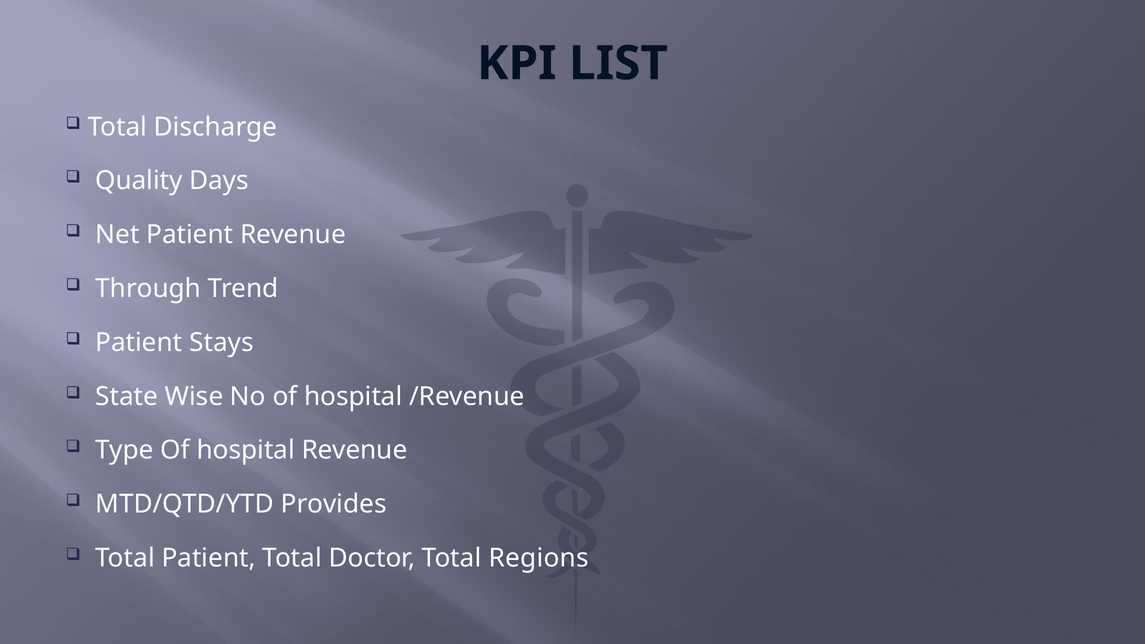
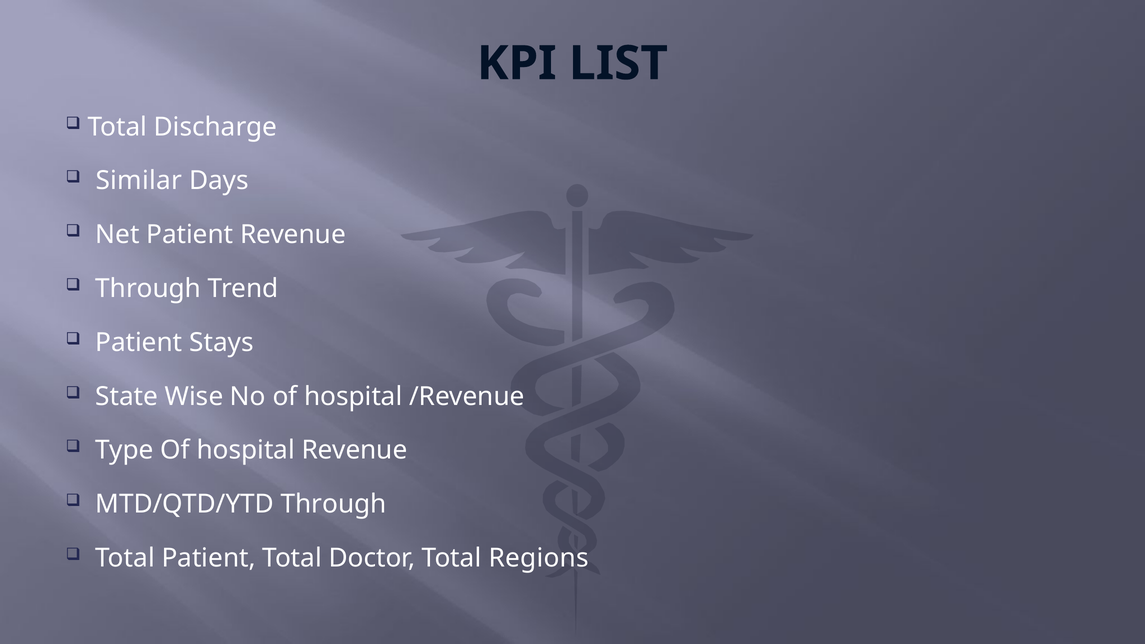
Quality: Quality -> Similar (139, 181)
MTD/QTD/YTD Provides: Provides -> Through (334, 504)
